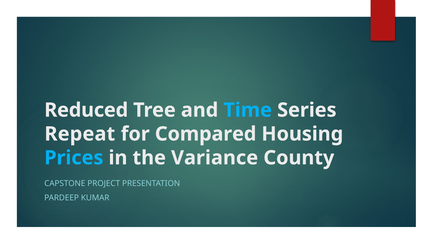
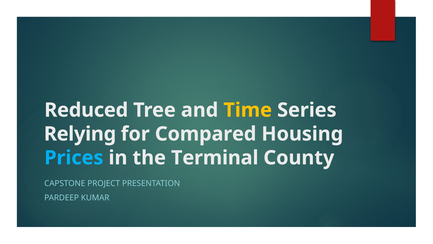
Time colour: light blue -> yellow (248, 110)
Repeat: Repeat -> Relying (80, 134)
Variance: Variance -> Terminal (215, 158)
